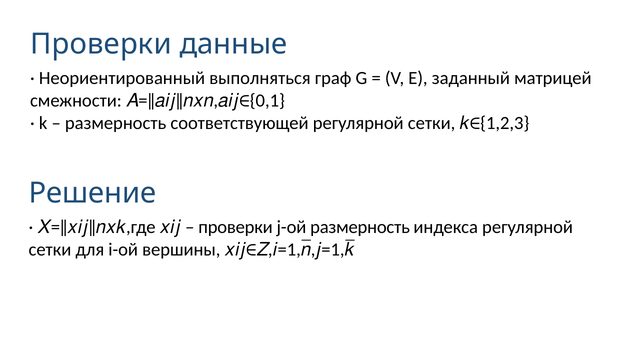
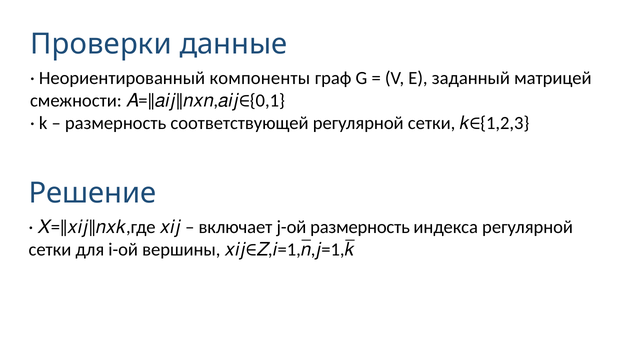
выполняться: выполняться -> компоненты (260, 78)
проверки: проверки -> включает (235, 227)
